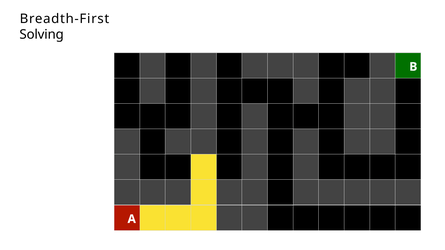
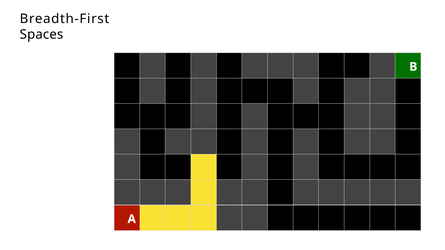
Solving: Solving -> Spaces (41, 35)
